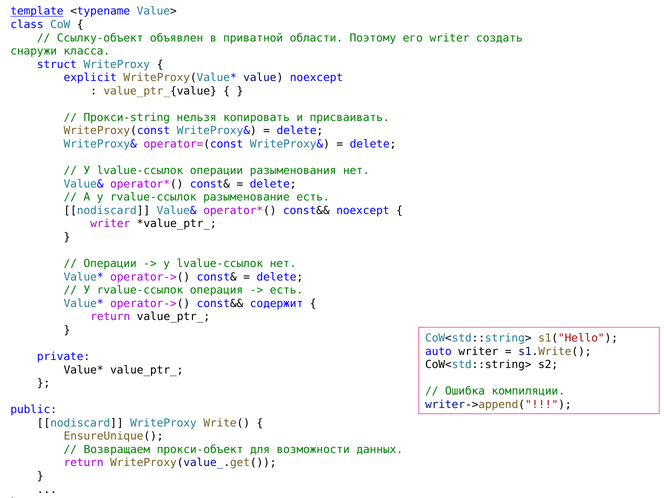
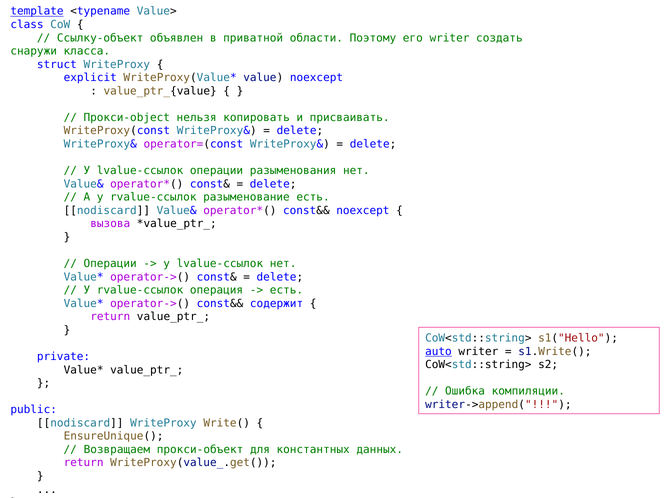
Прокси-string: Прокси-string -> Прокси-object (127, 118)
writer: writer -> вызова (110, 224)
auto underline: none -> present (438, 351)
возможности: возможности -> константных (313, 450)
